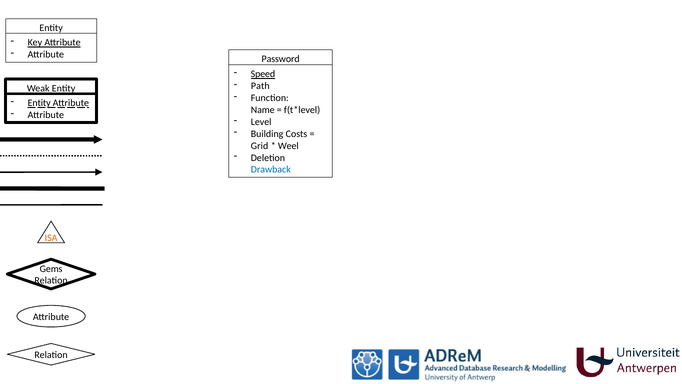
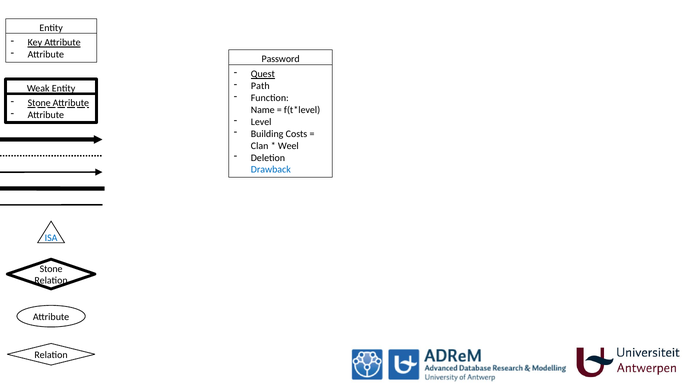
Speed: Speed -> Quest (263, 74)
Entity: Entity -> Stone (39, 103)
Grid: Grid -> Clan (260, 146)
ISA colour: orange -> blue (51, 238)
Gems: Gems -> Stone (51, 268)
